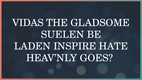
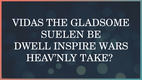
LADEN: LADEN -> DWELL (32, 46)
HATE: HATE -> WARS (113, 46)
GOES: GOES -> TAKE (96, 58)
